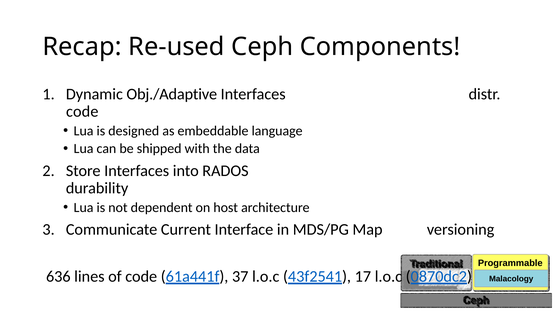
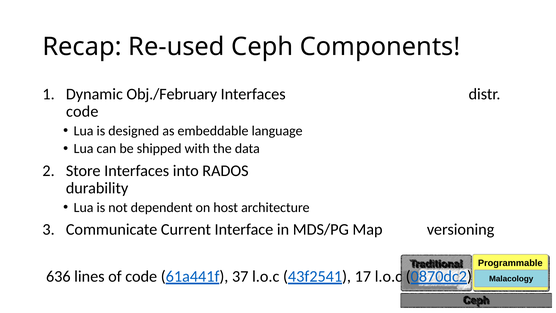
Obj./Adaptive: Obj./Adaptive -> Obj./February (172, 94)
